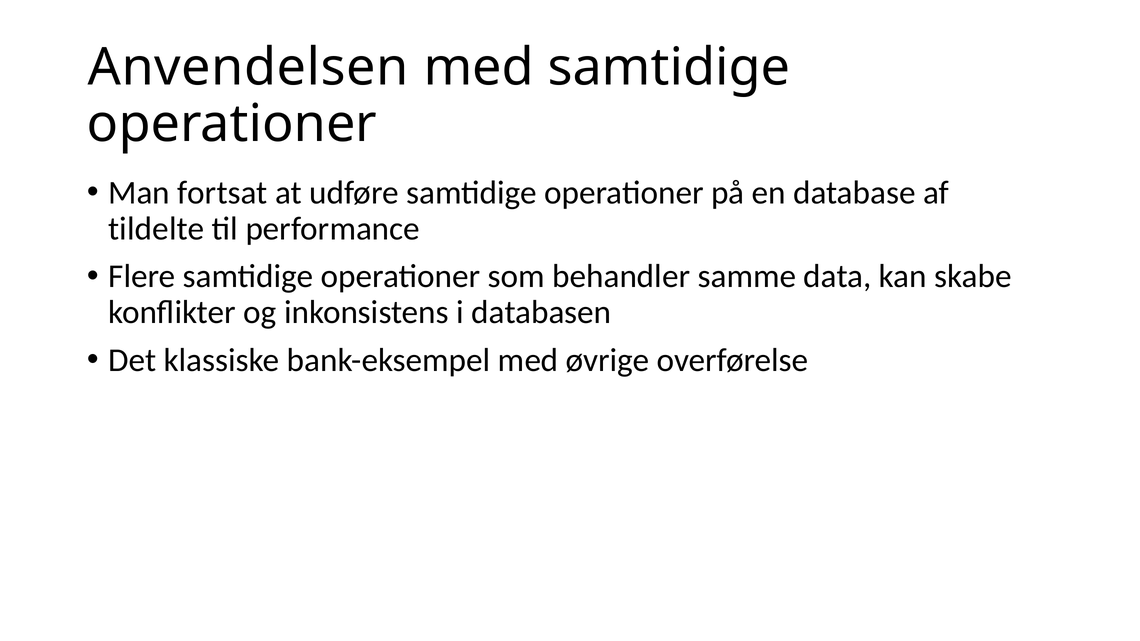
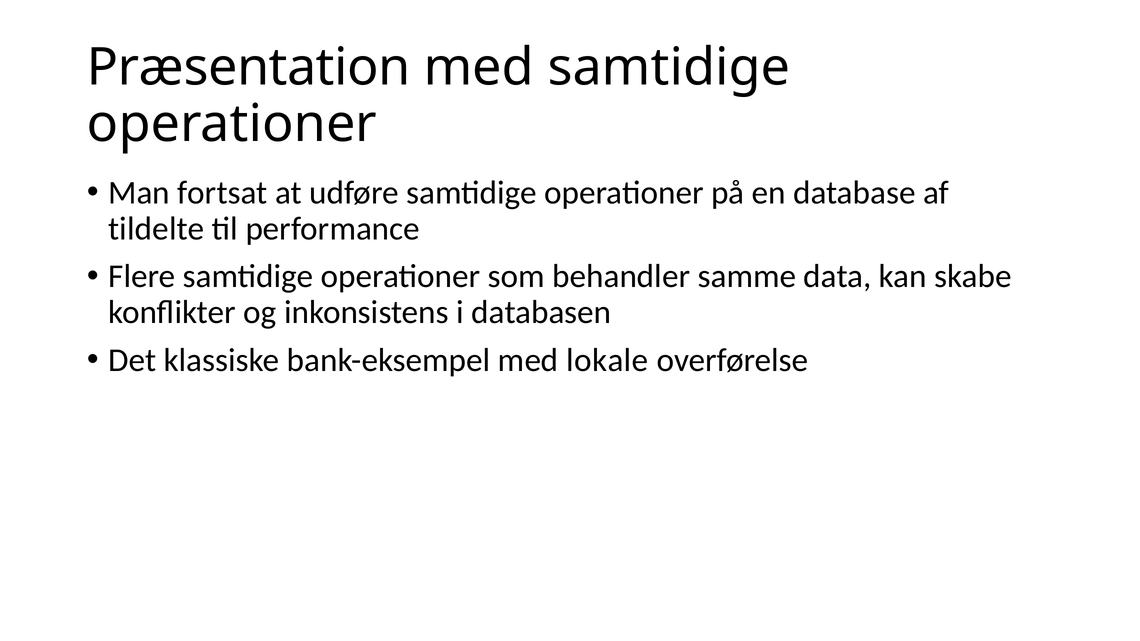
Anvendelsen: Anvendelsen -> Præsentation (249, 68)
øvrige: øvrige -> lokale (607, 360)
